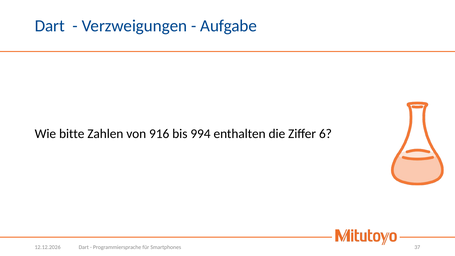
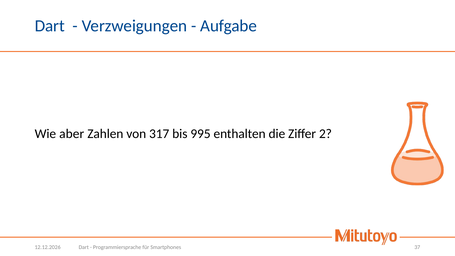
bitte: bitte -> aber (72, 134)
916: 916 -> 317 (159, 134)
994: 994 -> 995 (201, 134)
6: 6 -> 2 (325, 134)
